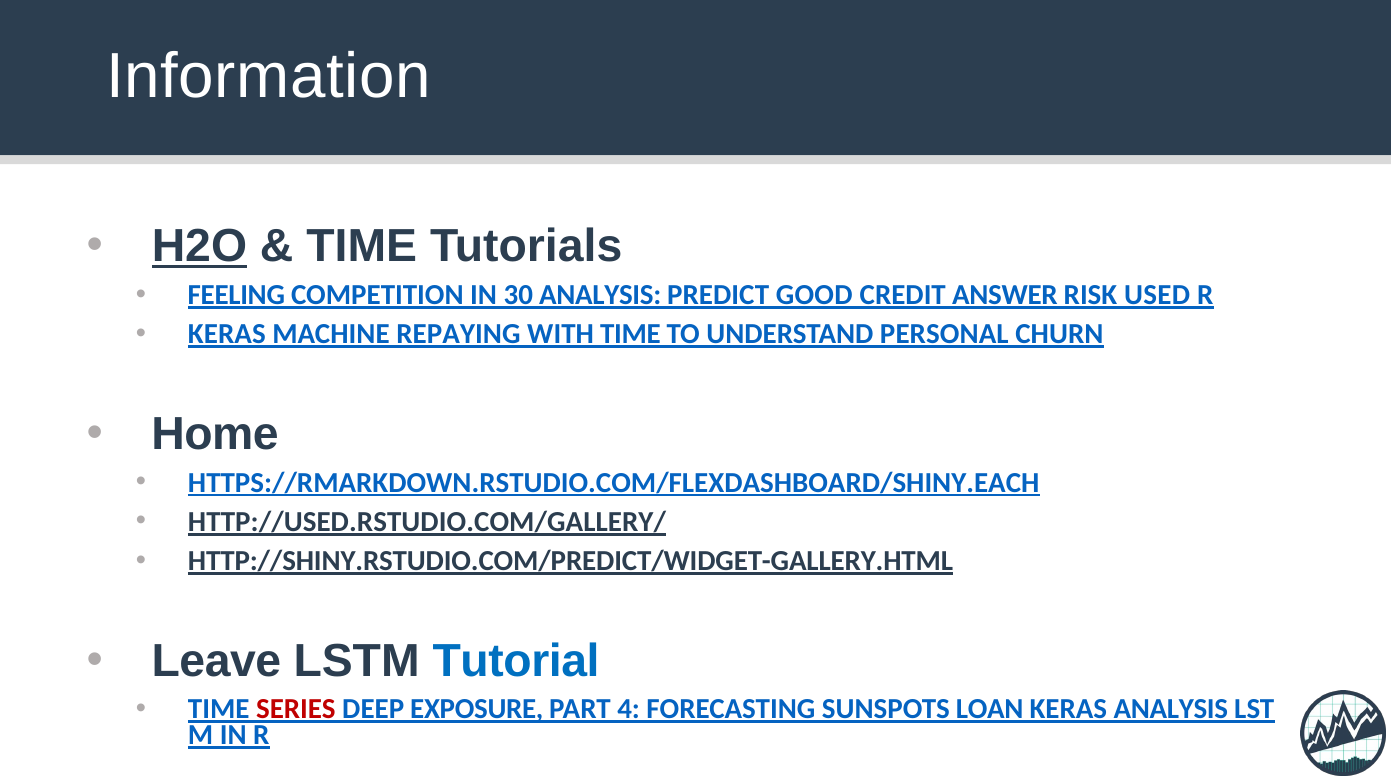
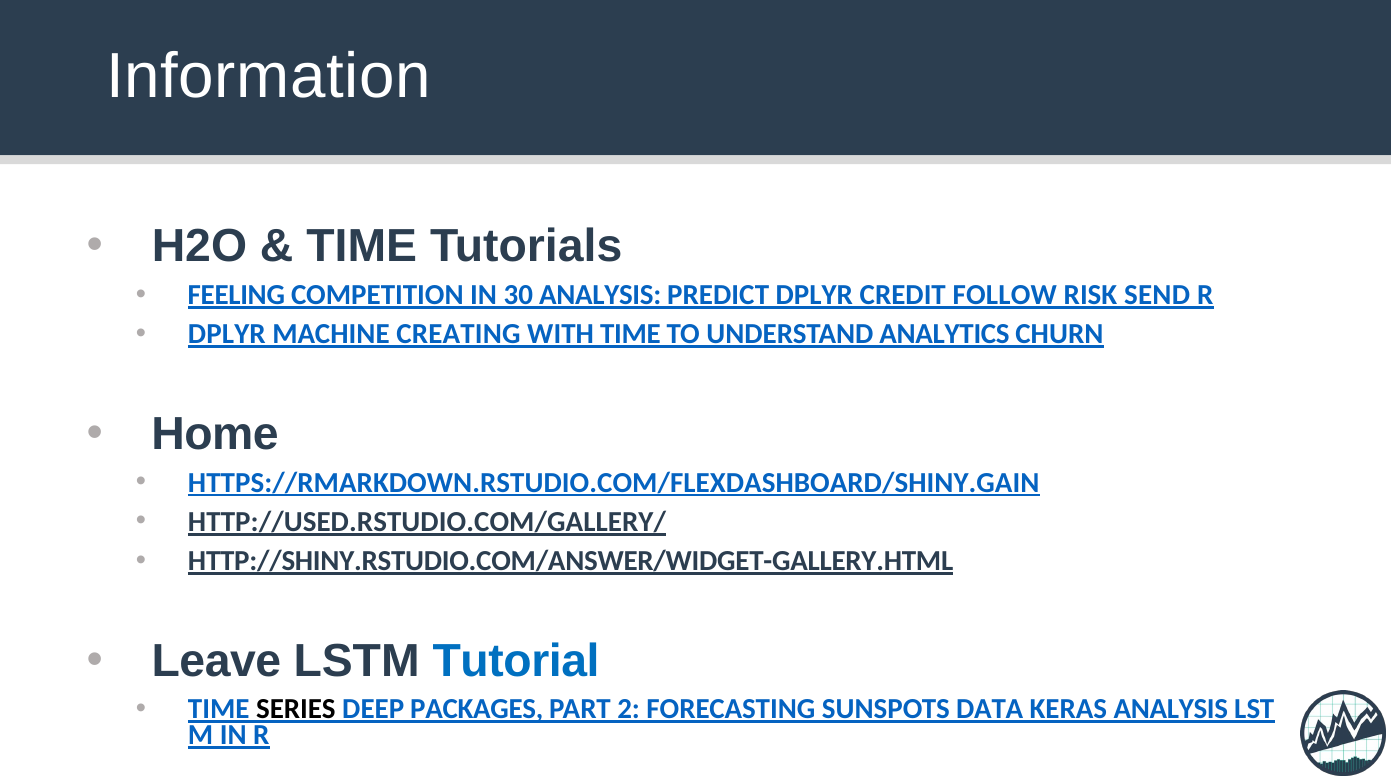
H2O underline: present -> none (199, 246)
PREDICT GOOD: GOOD -> DPLYR (814, 295)
ANSWER: ANSWER -> FOLLOW (1005, 295)
USED: USED -> SEND (1157, 295)
KERAS: KERAS -> DPLYR (227, 334)
REPAYING: REPAYING -> CREATING (458, 334)
PERSONAL: PERSONAL -> ANALYTICS (945, 334)
HTTPS://RMARKDOWN.RSTUDIO.COM/FLEXDASHBOARD/SHINY.EACH: HTTPS://RMARKDOWN.RSTUDIO.COM/FLEXDASHBOARD/SHINY.EACH -> HTTPS://RMARKDOWN.RSTUDIO.COM/FLEXDASHBOARD/SHINY.GAIN (614, 483)
HTTP://SHINY.RSTUDIO.COM/PREDICT/WIDGET-GALLERY.HTML: HTTP://SHINY.RSTUDIO.COM/PREDICT/WIDGET-GALLERY.HTML -> HTTP://SHINY.RSTUDIO.COM/ANSWER/WIDGET-GALLERY.HTML (571, 561)
SERIES colour: red -> black (296, 710)
EXPOSURE: EXPOSURE -> PACKAGES (477, 710)
4: 4 -> 2 (629, 710)
LOAN: LOAN -> DATA (990, 710)
